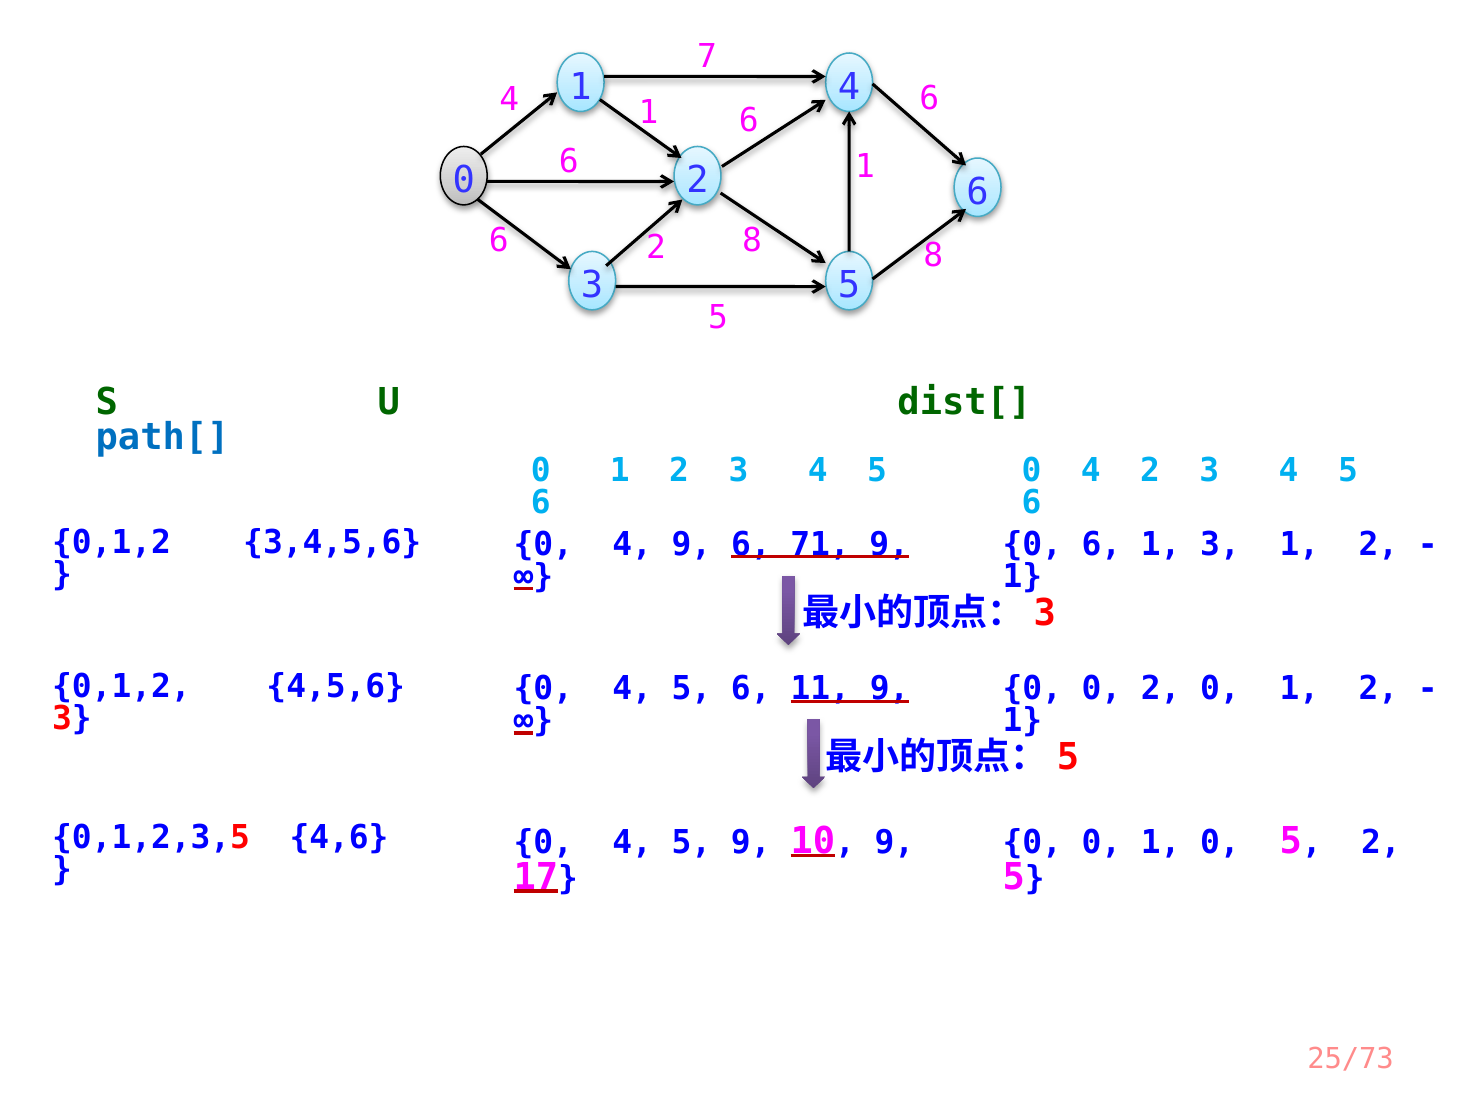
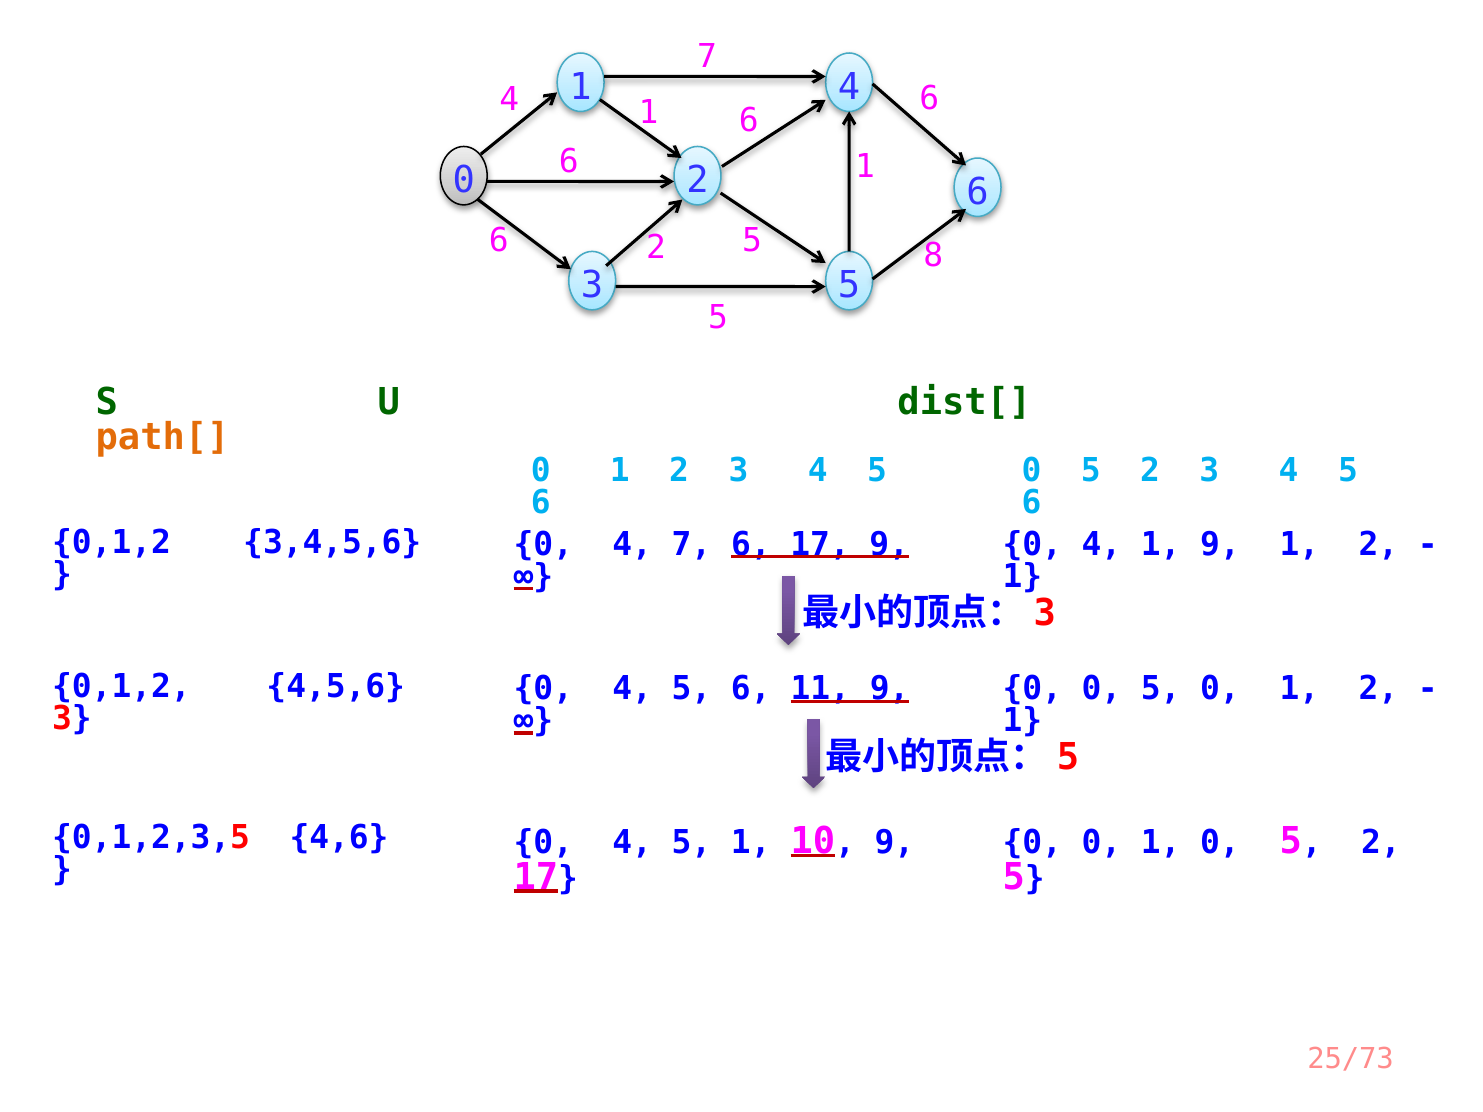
8: 8 -> 5 (752, 240)
path[ colour: blue -> orange (163, 438)
4: 4 -> 5 (1091, 471)
4 9: 9 -> 7 (691, 545)
6 71: 71 -> 17 (820, 545)
6: 6 -> 4 (1101, 545)
3: 3 -> 9 (1220, 545)
0 0 2: 2 -> 5 (1161, 689)
4 5 9: 9 -> 1 (751, 843)
